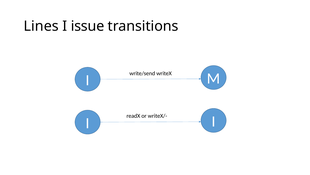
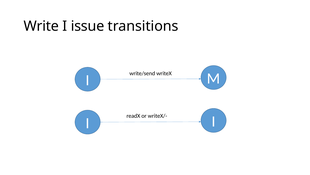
Lines: Lines -> Write (41, 26)
